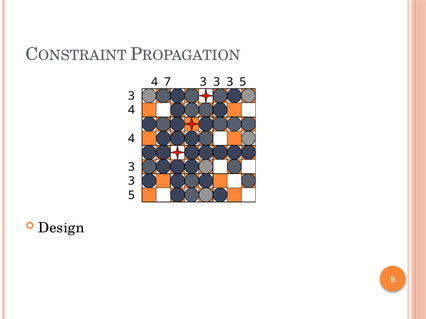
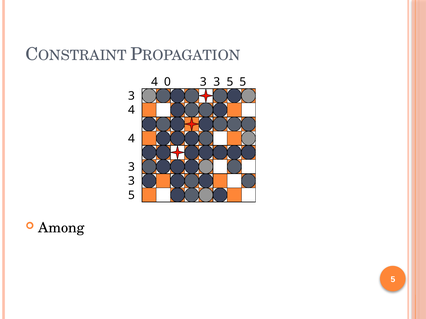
7: 7 -> 0 (167, 82)
3: 3 -> 5 (230, 82)
Design: Design -> Among (61, 228)
